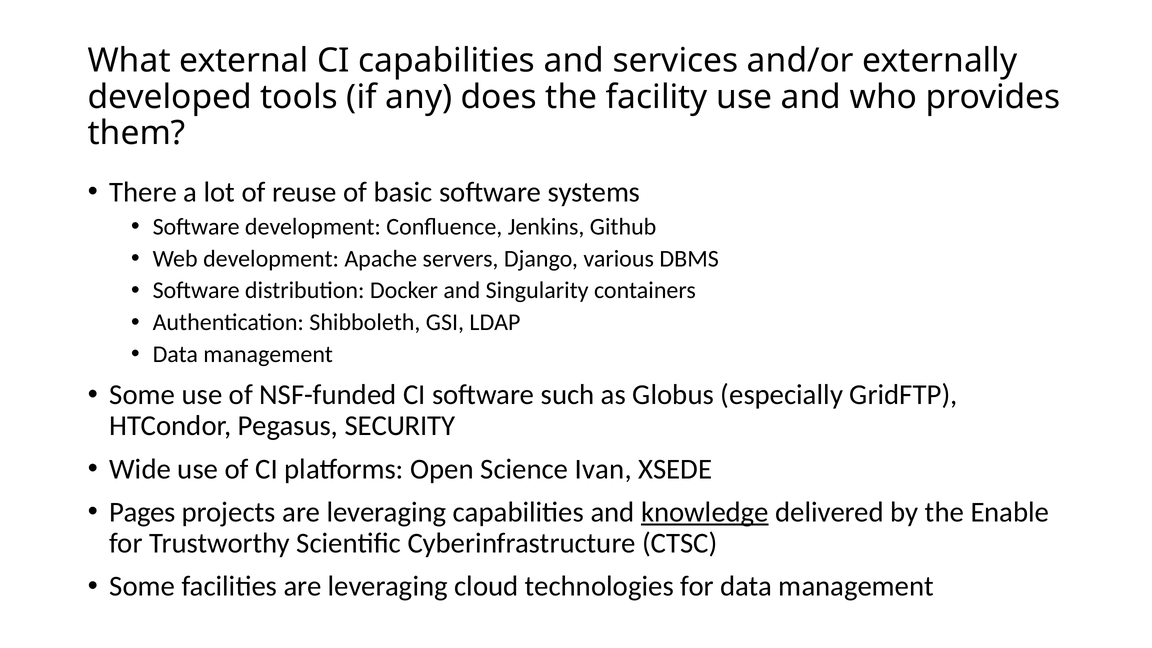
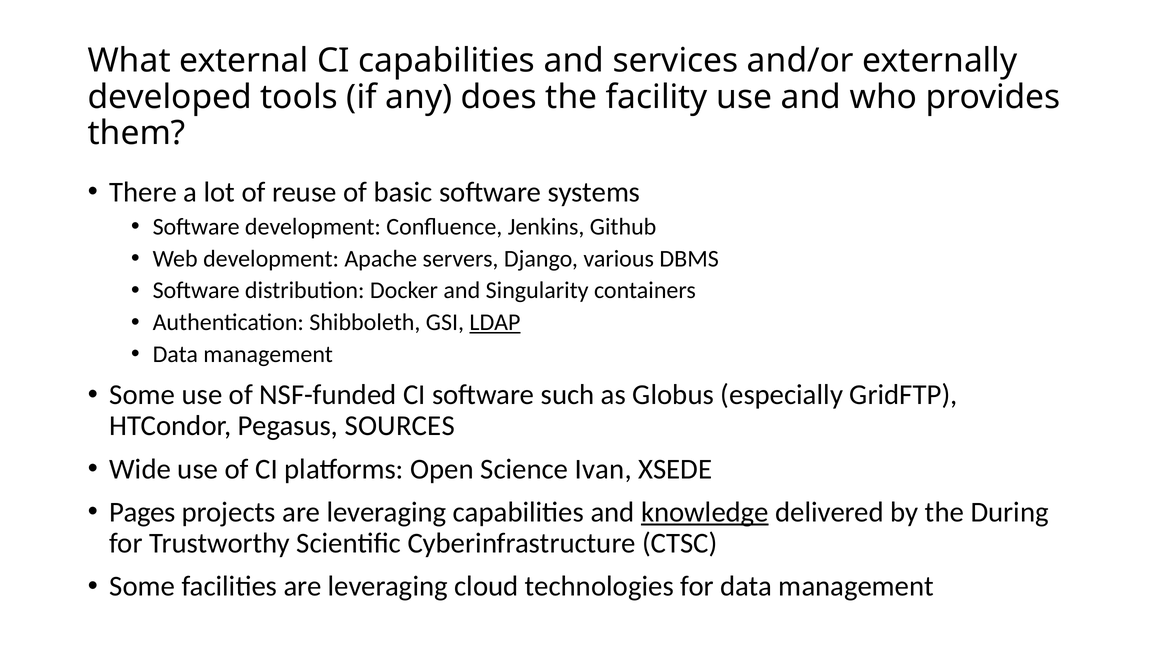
LDAP underline: none -> present (495, 322)
SECURITY: SECURITY -> SOURCES (400, 426)
Enable: Enable -> During (1010, 512)
